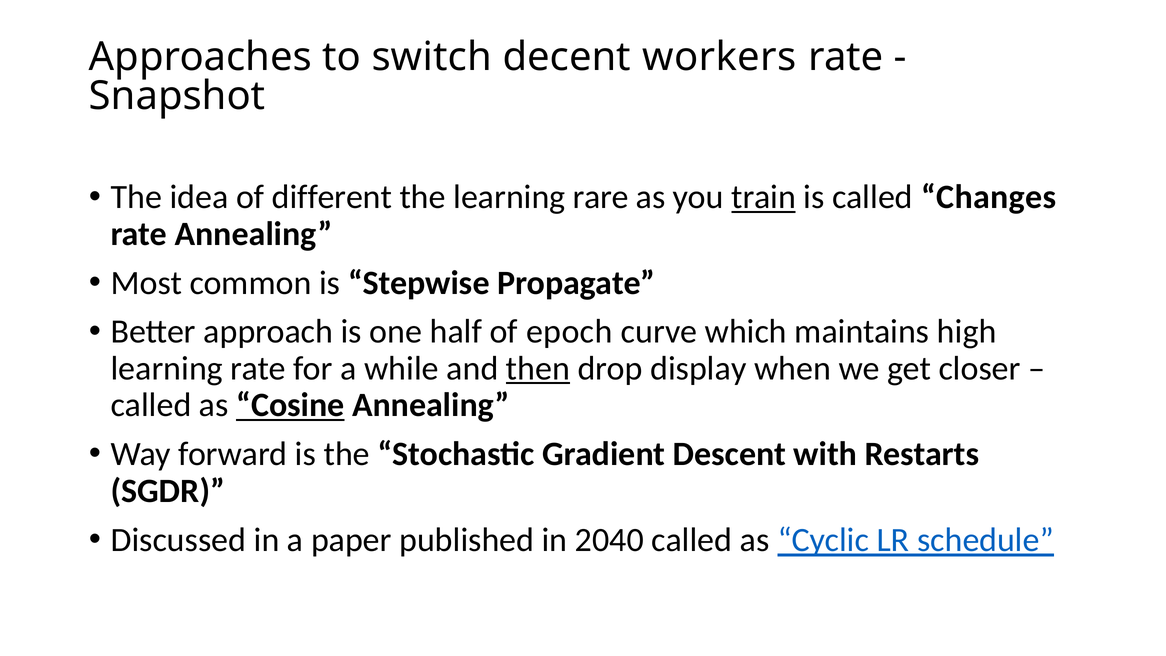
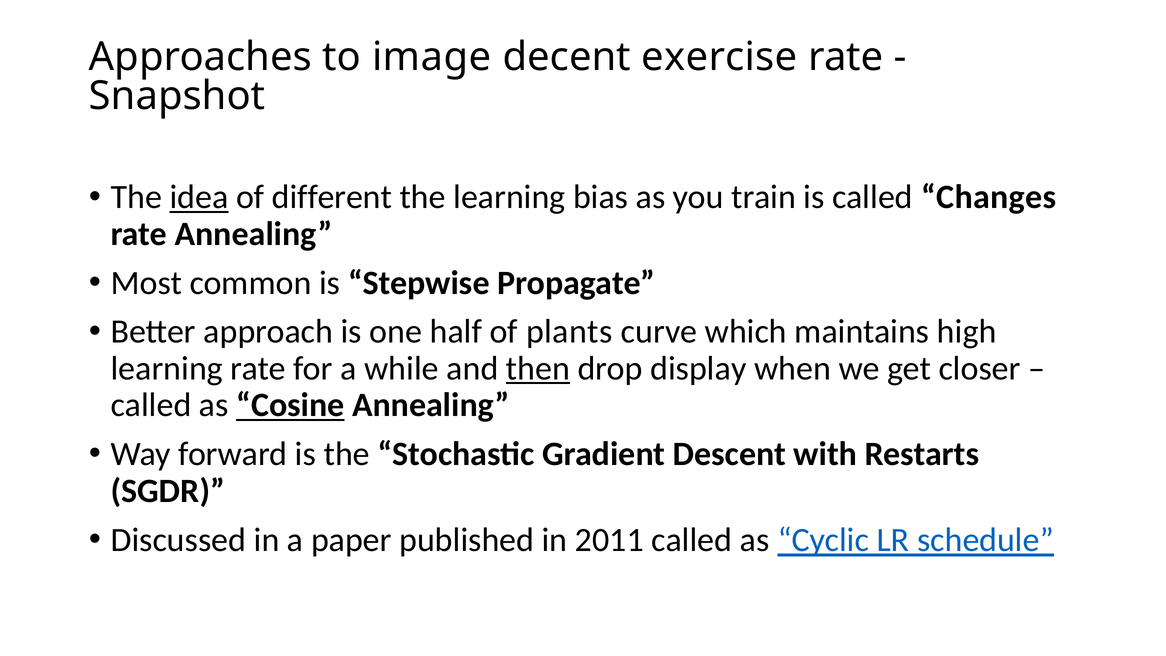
switch: switch -> image (432, 57)
workers: workers -> exercise (719, 57)
idea underline: none -> present (199, 197)
rare: rare -> bias (601, 197)
train underline: present -> none (764, 197)
epoch: epoch -> plants (569, 332)
2040: 2040 -> 2011 (609, 540)
